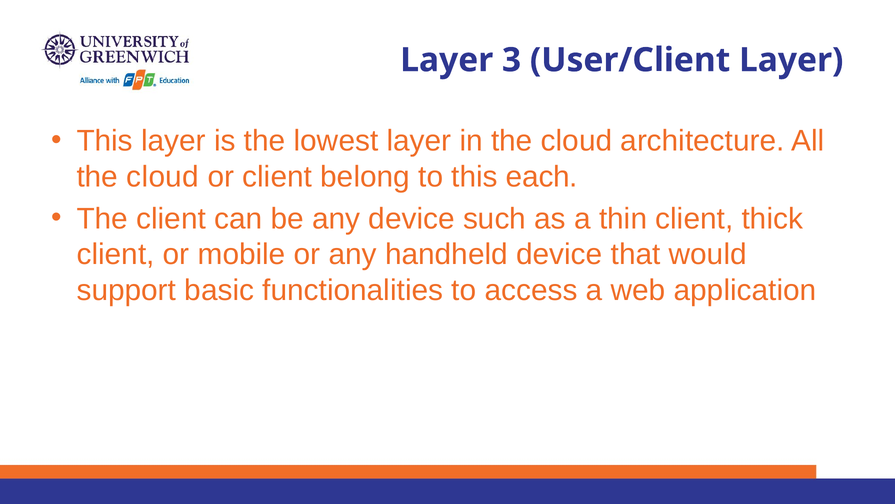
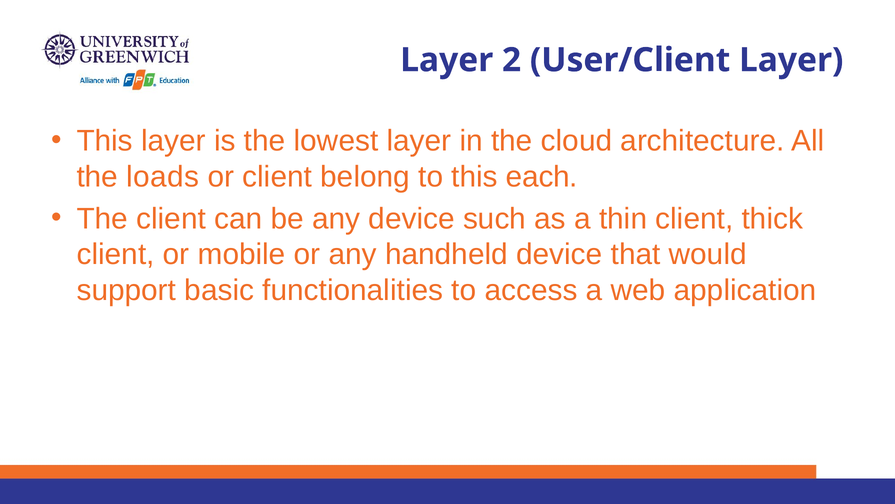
3: 3 -> 2 (512, 60)
cloud: cloud -> loads (163, 177)
